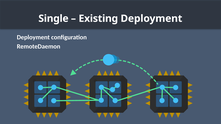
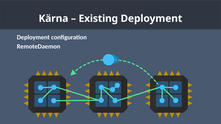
Single: Single -> Kärna (53, 19)
